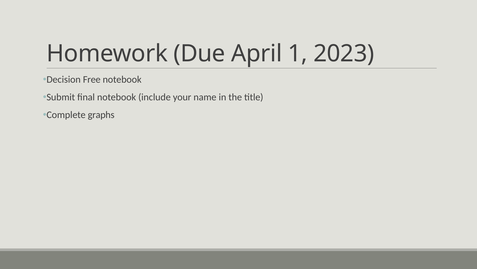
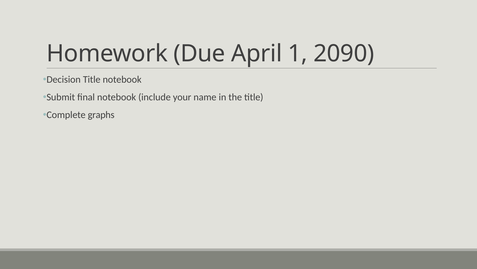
2023: 2023 -> 2090 (344, 53)
Decision Free: Free -> Title (92, 79)
